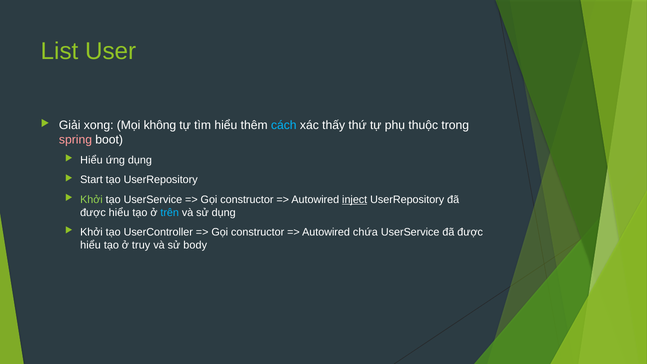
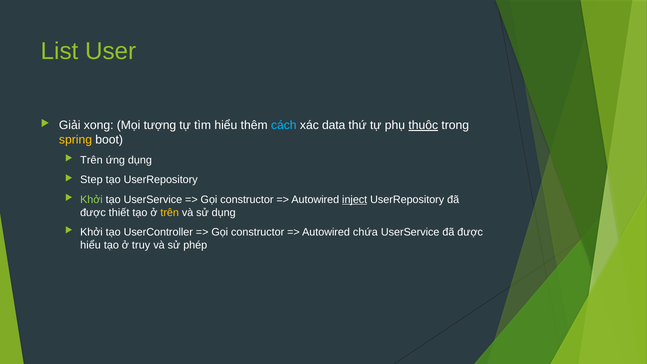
không: không -> tượng (160, 125)
thấy: thấy -> data (334, 125)
thuộc underline: none -> present (423, 125)
spring colour: pink -> yellow (76, 140)
Hiểu: Hiểu -> Trên (91, 160)
Start: Start -> Step (91, 180)
hiểu: hiểu -> thiết (119, 212)
trên colour: light blue -> yellow (170, 212)
body: body -> phép (195, 245)
